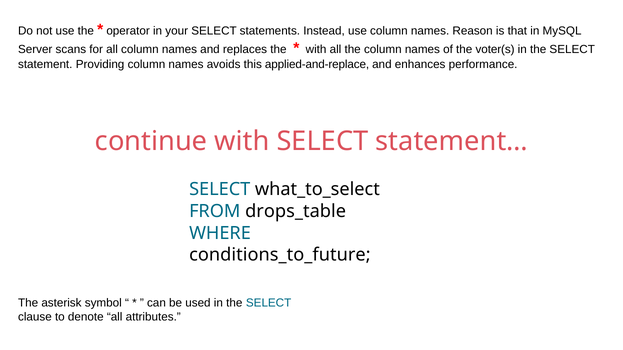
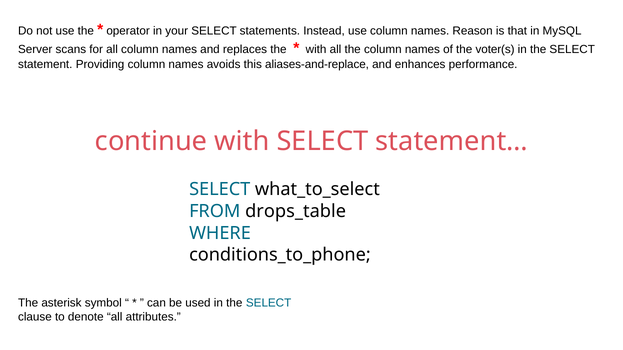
applied-and-replace: applied-and-replace -> aliases-and-replace (317, 64)
conditions_to_future: conditions_to_future -> conditions_to_phone (280, 255)
